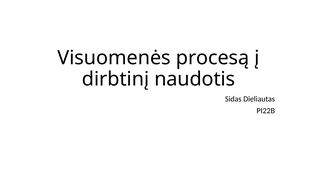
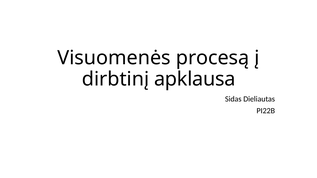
naudotis: naudotis -> apklausa (195, 79)
